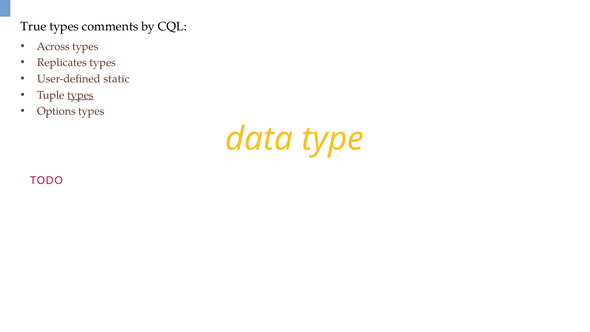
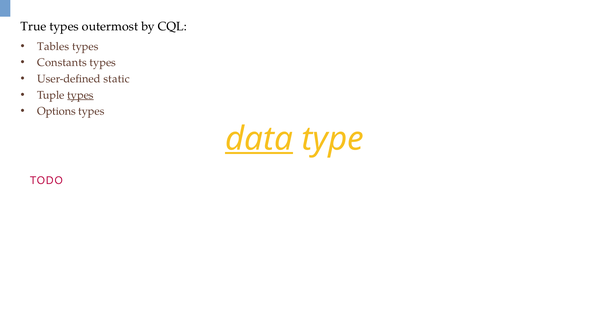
comments: comments -> outermost (110, 27)
Across: Across -> Tables (53, 46)
Replicates: Replicates -> Constants (62, 63)
data underline: none -> present (259, 139)
